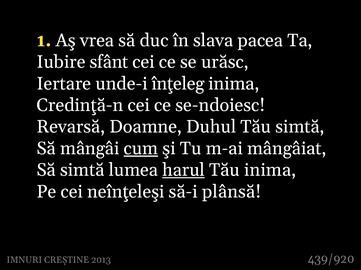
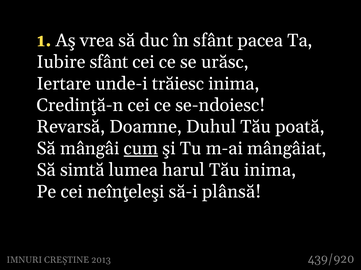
în slava: slava -> sfânt (213, 40)
înţeleg: înţeleg -> trăiesc (178, 84)
Tău simtă: simtă -> poată (300, 127)
harul underline: present -> none (184, 170)
